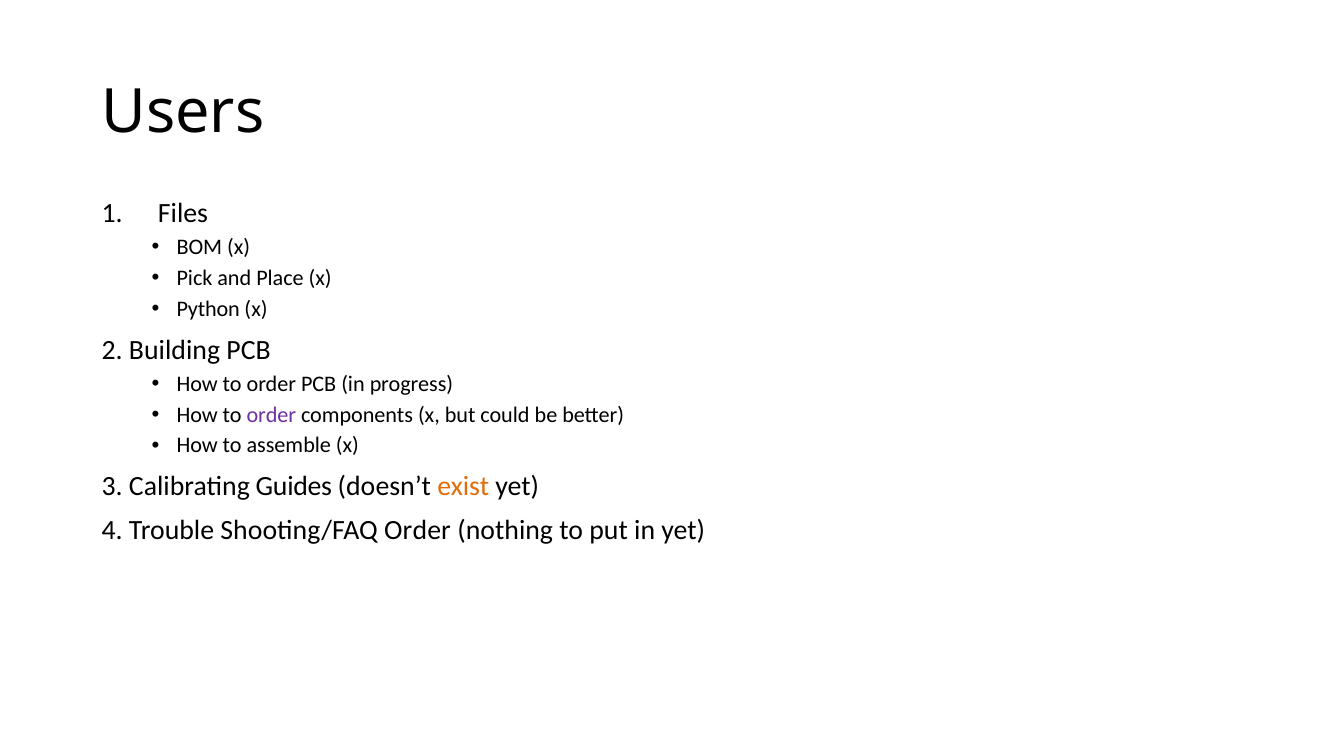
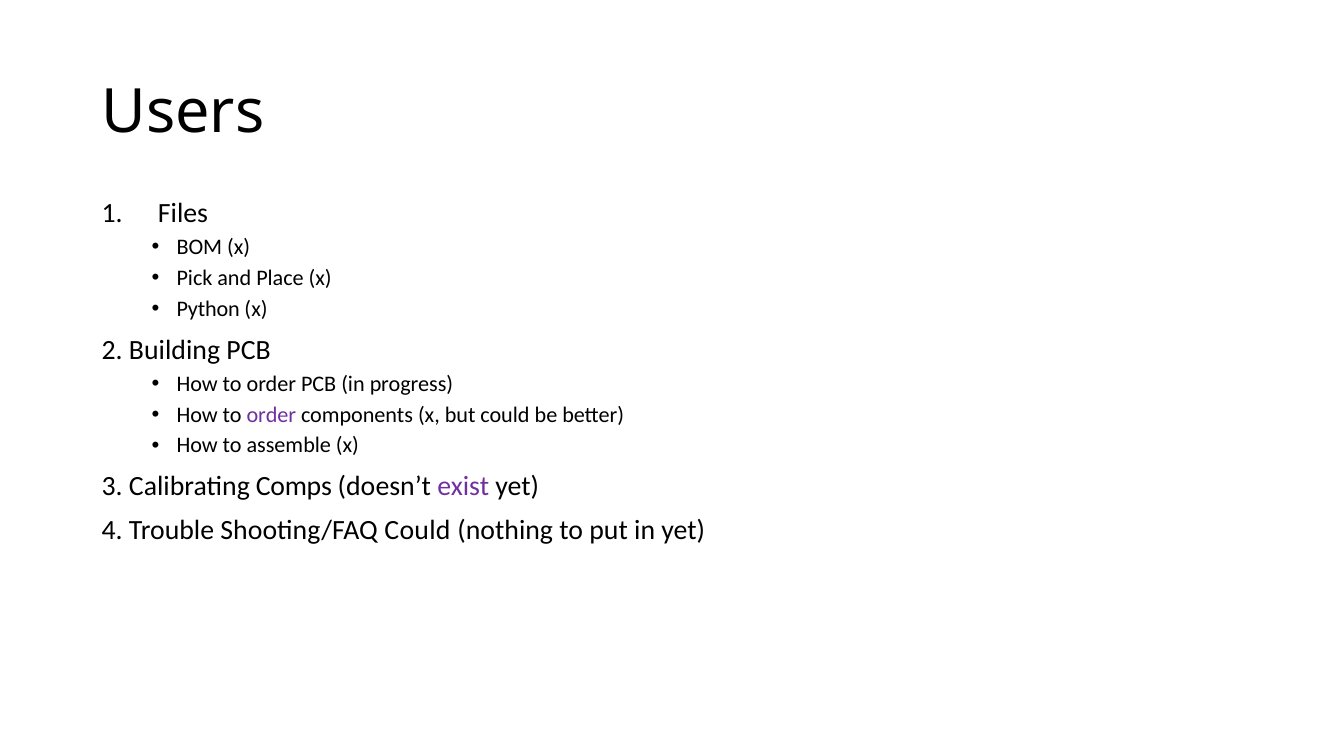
Guides: Guides -> Comps (294, 486)
exist colour: orange -> purple (463, 486)
Shooting/FAQ Order: Order -> Could (417, 530)
